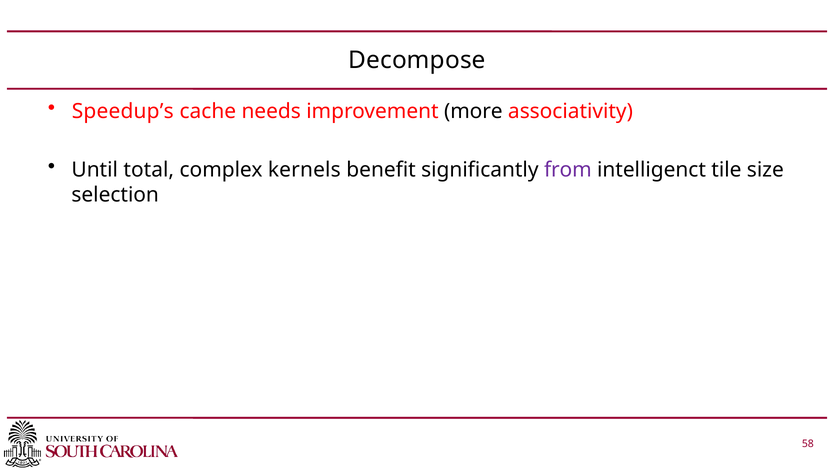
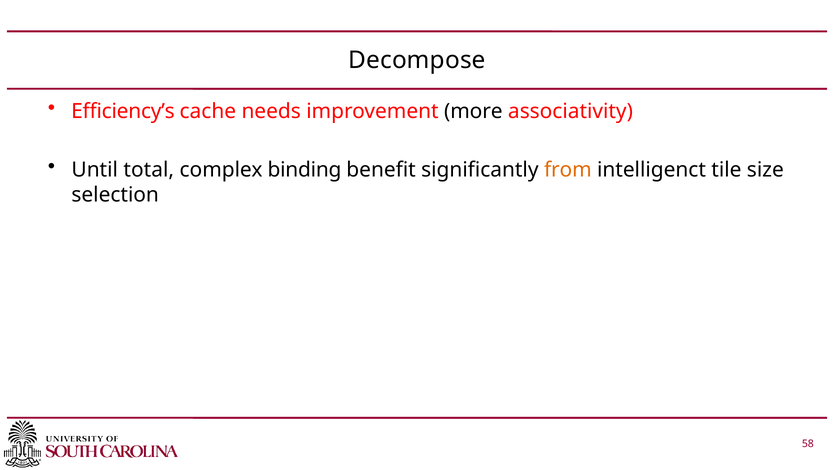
Speedup’s: Speedup’s -> Efficiency’s (123, 111)
kernels: kernels -> binding (304, 170)
from colour: purple -> orange (568, 170)
